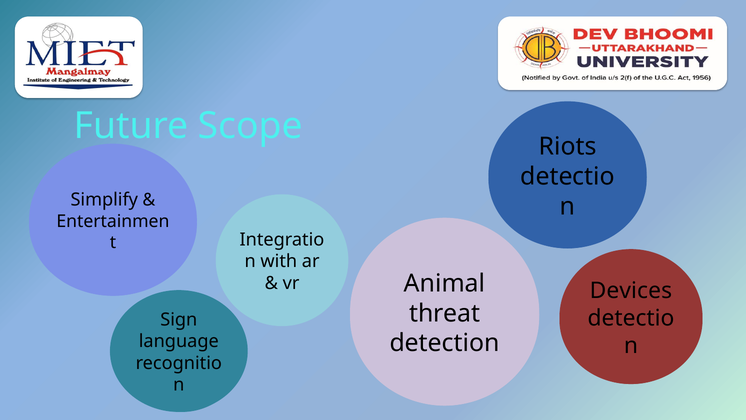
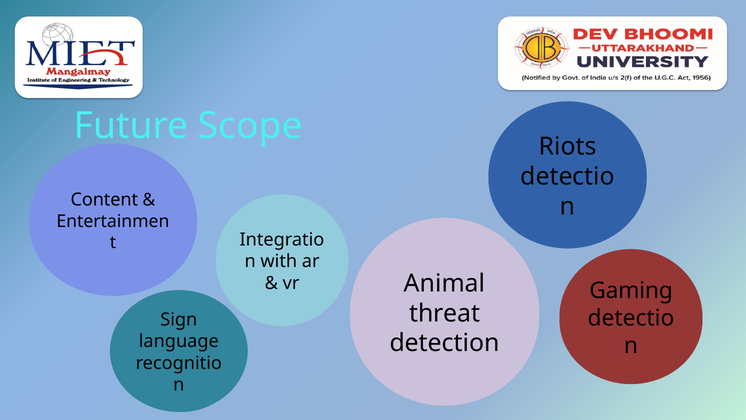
Simplify: Simplify -> Content (104, 200)
Devices: Devices -> Gaming (631, 291)
